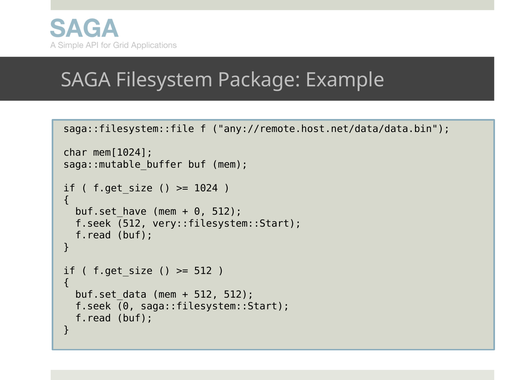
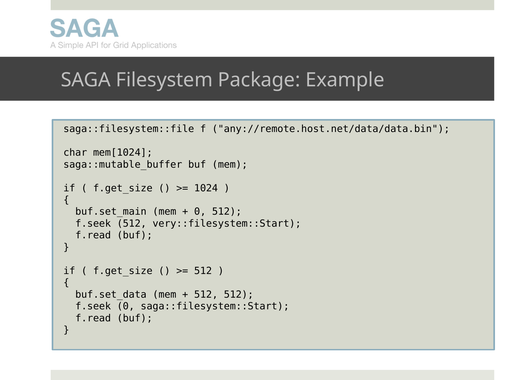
buf.set_have: buf.set_have -> buf.set_main (111, 212)
